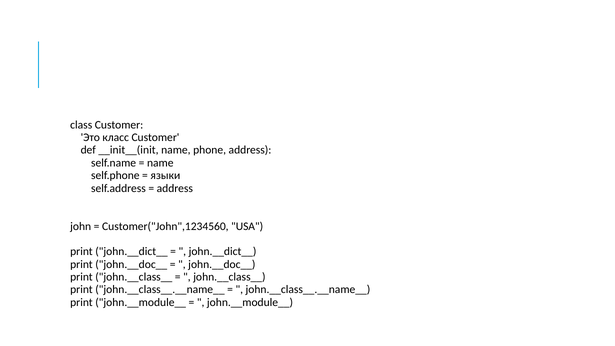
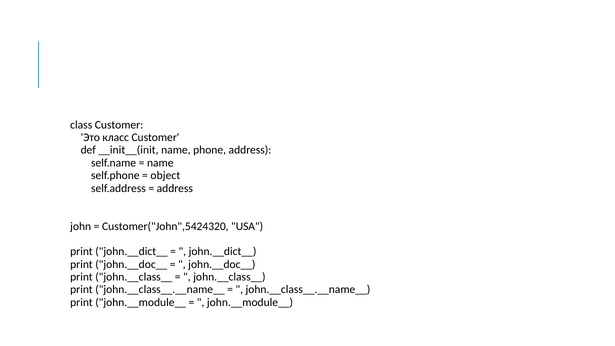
языки: языки -> object (165, 175)
Customer("John",1234560: Customer("John",1234560 -> Customer("John",5424320 (165, 226)
